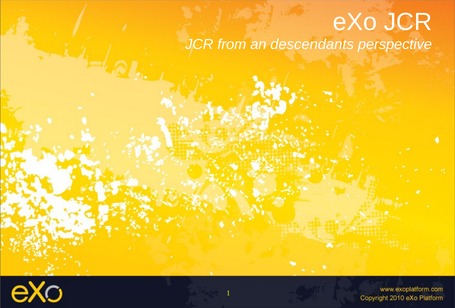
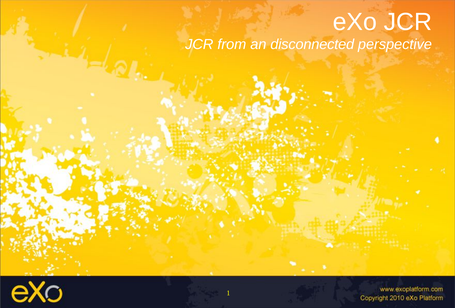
descendants: descendants -> disconnected (312, 44)
